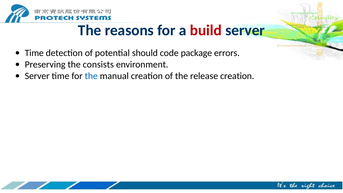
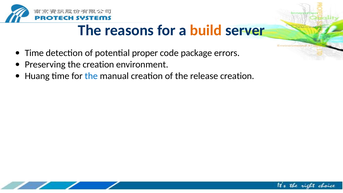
build colour: red -> orange (206, 30)
should: should -> proper (145, 53)
the consists: consists -> creation (98, 64)
Server: Server -> Huang (37, 76)
